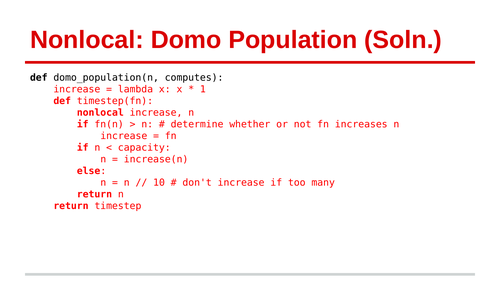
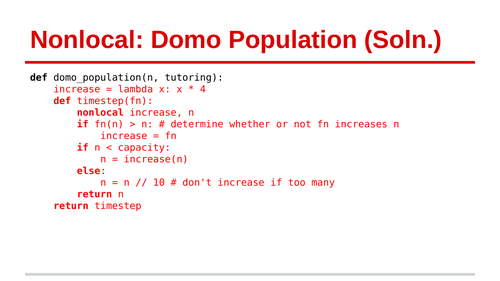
computes: computes -> tutoring (194, 78)
1: 1 -> 4 (203, 89)
